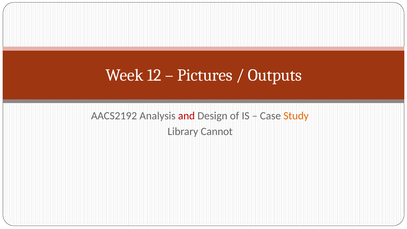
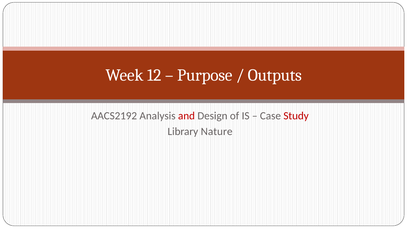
Pictures: Pictures -> Purpose (205, 75)
Study colour: orange -> red (296, 116)
Cannot: Cannot -> Nature (217, 131)
